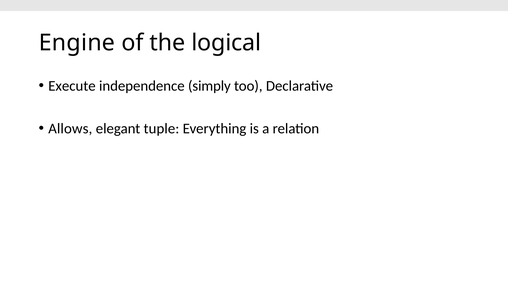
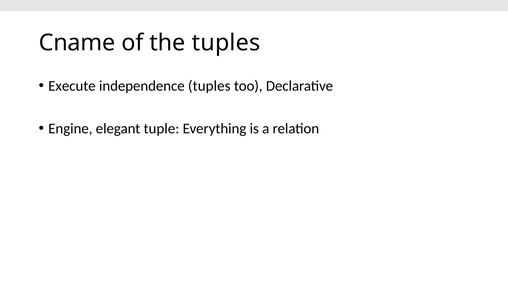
Engine: Engine -> Cname (77, 43)
the logical: logical -> tuples (226, 43)
independence simply: simply -> tuples (209, 86)
Allows: Allows -> Engine (70, 128)
